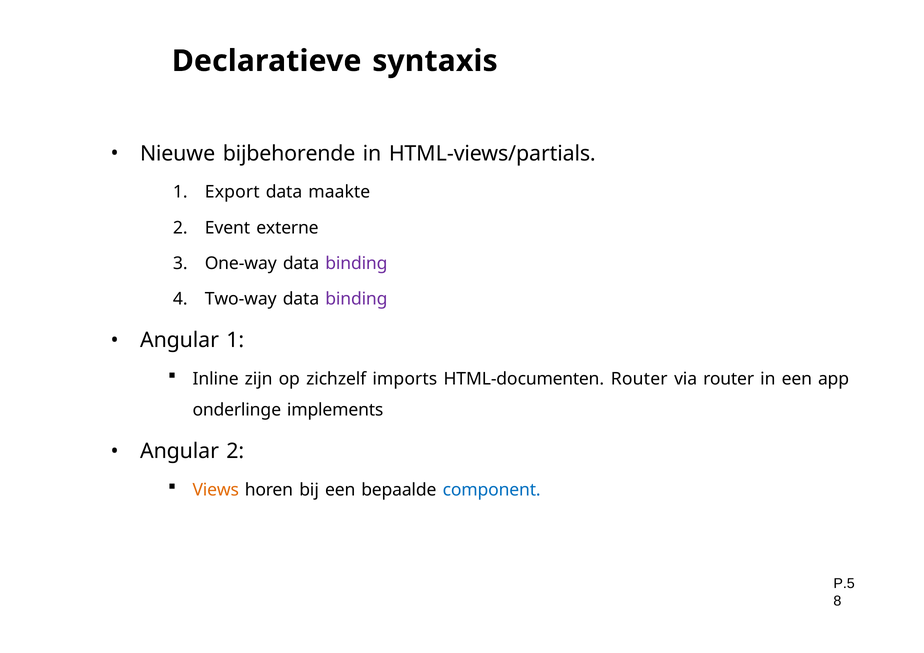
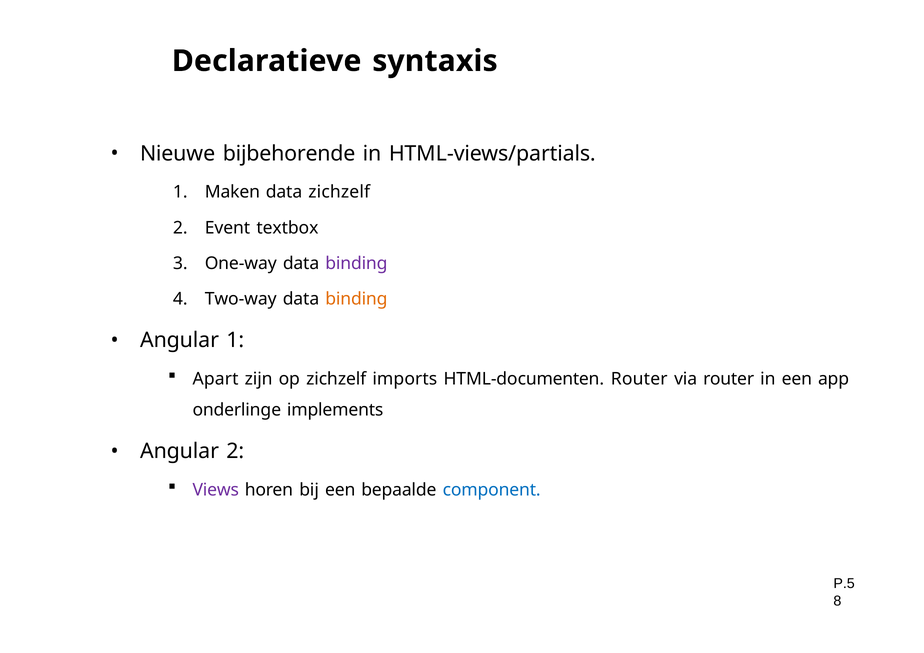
Export: Export -> Maken (232, 192)
data maakte: maakte -> zichzelf (339, 192)
externe: externe -> textbox (287, 228)
binding colour: purple -> orange (356, 299)
Inline: Inline -> Apart (216, 379)
Views colour: orange -> purple (216, 490)
